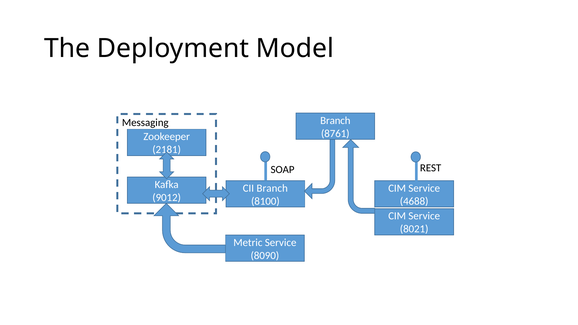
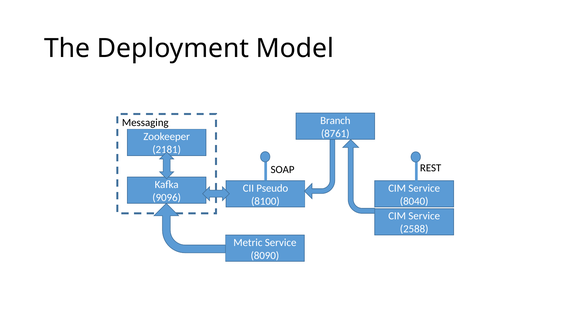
CII Branch: Branch -> Pseudo (272, 188)
9012: 9012 -> 9096 (167, 198)
4688: 4688 -> 8040 (414, 201)
8021: 8021 -> 2588 (414, 229)
